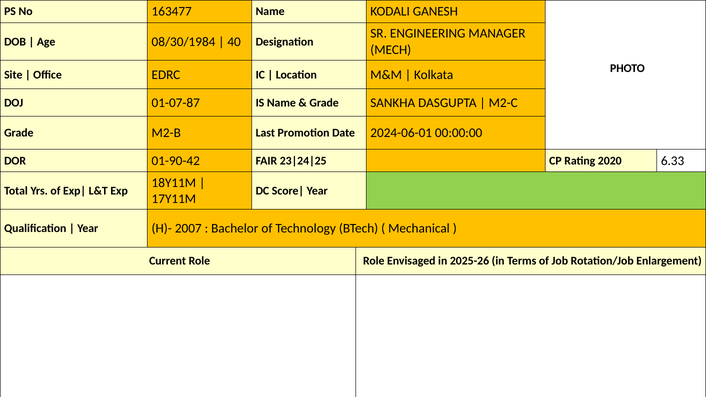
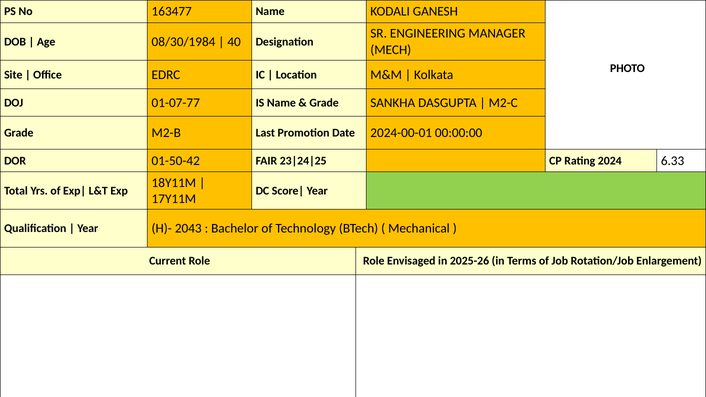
01-07-87: 01-07-87 -> 01-07-77 (176, 103)
2024-06-01: 2024-06-01 -> 2024-00-01 (401, 133)
01-90-42: 01-90-42 -> 01-50-42 (176, 161)
2020: 2020 -> 2024 (610, 161)
2007: 2007 -> 2043 (188, 229)
